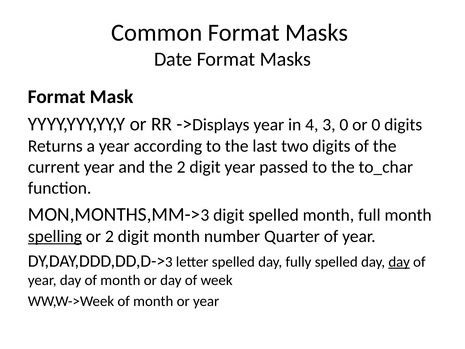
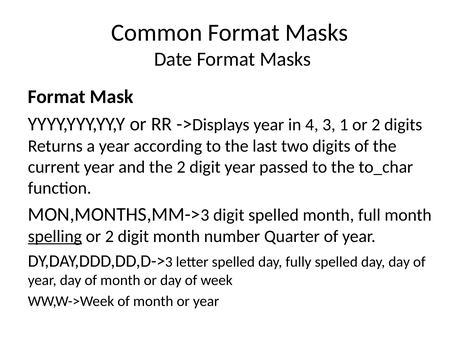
3 0: 0 -> 1 (344, 125)
0: 0 -> 2 (376, 125)
day underline: present -> none (399, 262)
